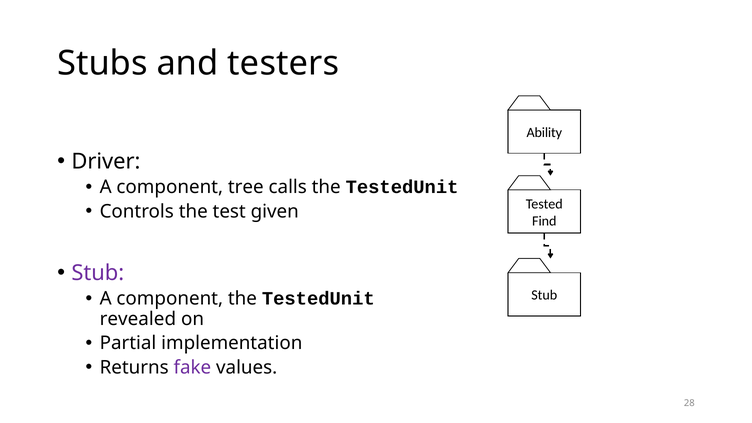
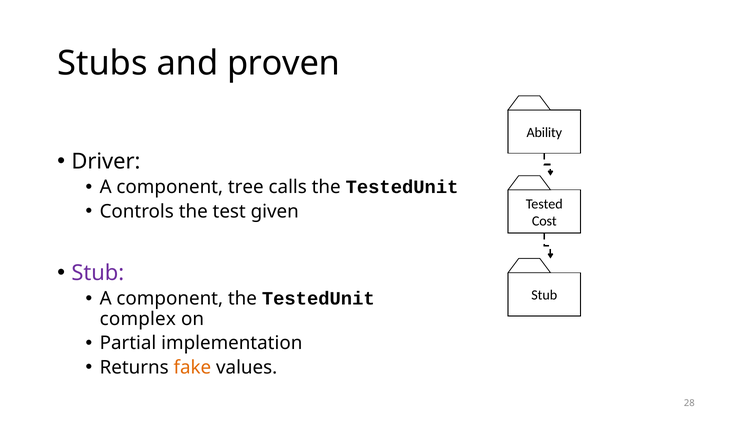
testers: testers -> proven (284, 63)
Find: Find -> Cost (544, 221)
revealed: revealed -> complex (138, 319)
fake colour: purple -> orange (192, 367)
